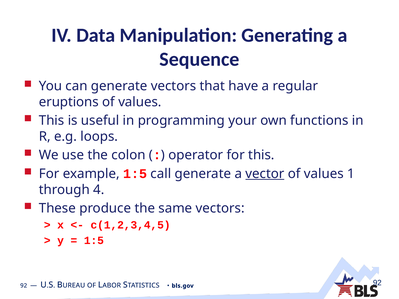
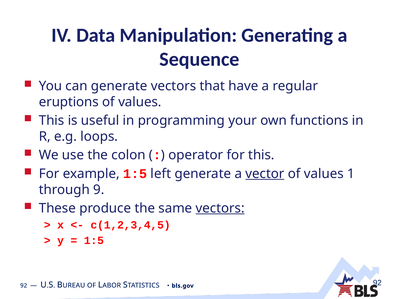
call: call -> left (161, 174)
4: 4 -> 9 (99, 190)
vectors underline: none -> present (220, 208)
